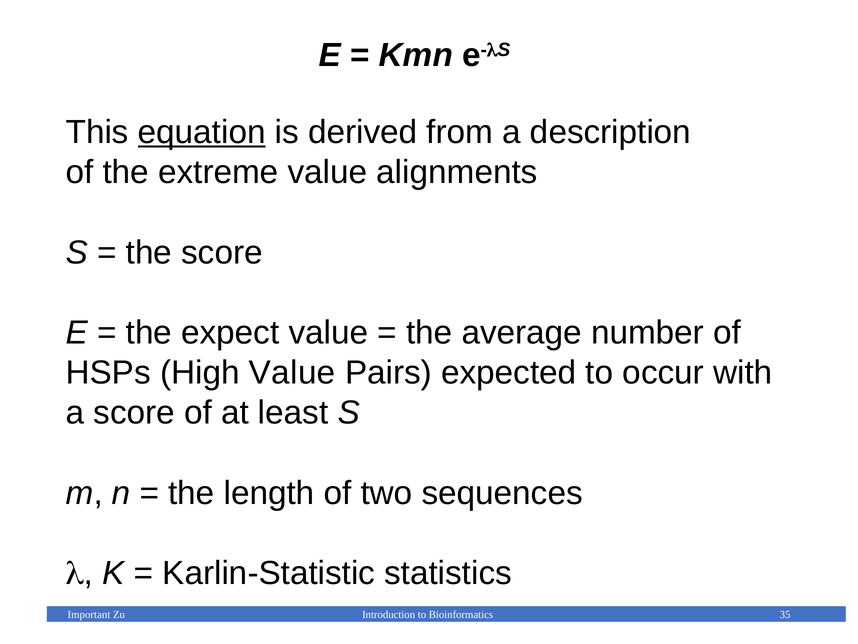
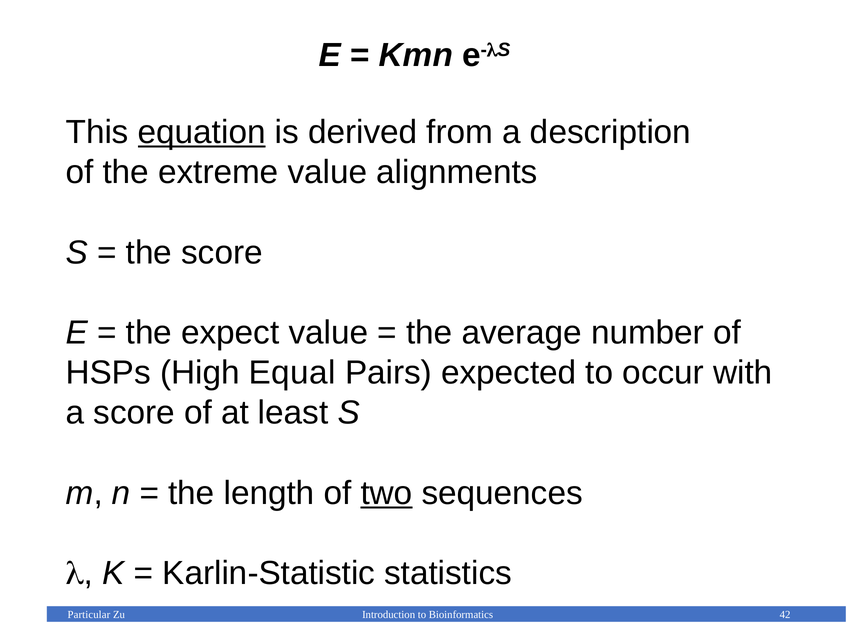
High Value: Value -> Equal (292, 373)
two underline: none -> present (387, 493)
Important: Important -> Particular (89, 614)
35: 35 -> 42 (785, 614)
